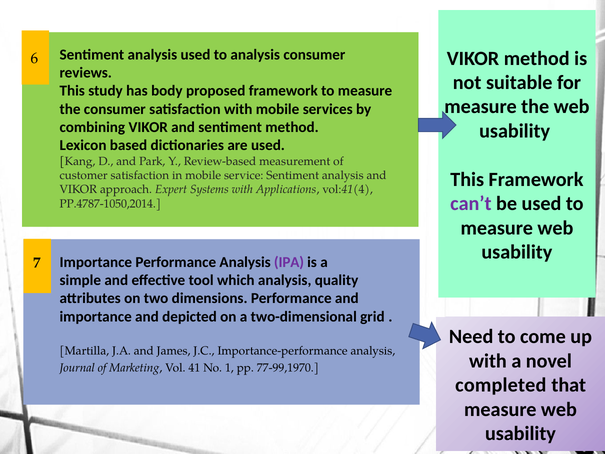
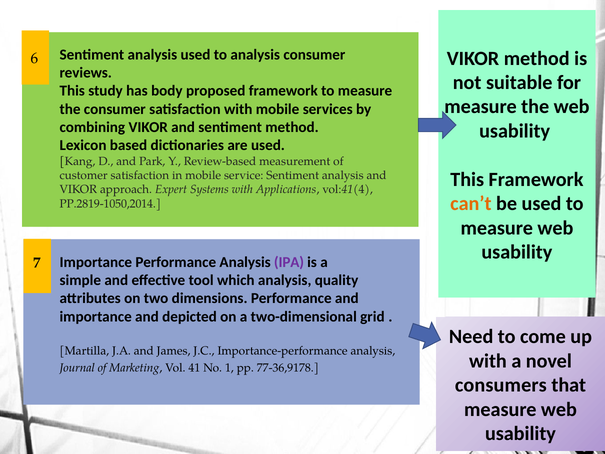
can’t colour: purple -> orange (471, 204)
PP.4787-1050,2014: PP.4787-1050,2014 -> PP.2819-1050,2014 (110, 204)
77-99,1970: 77-99,1970 -> 77-36,9178 (288, 368)
completed: completed -> consumers (501, 385)
